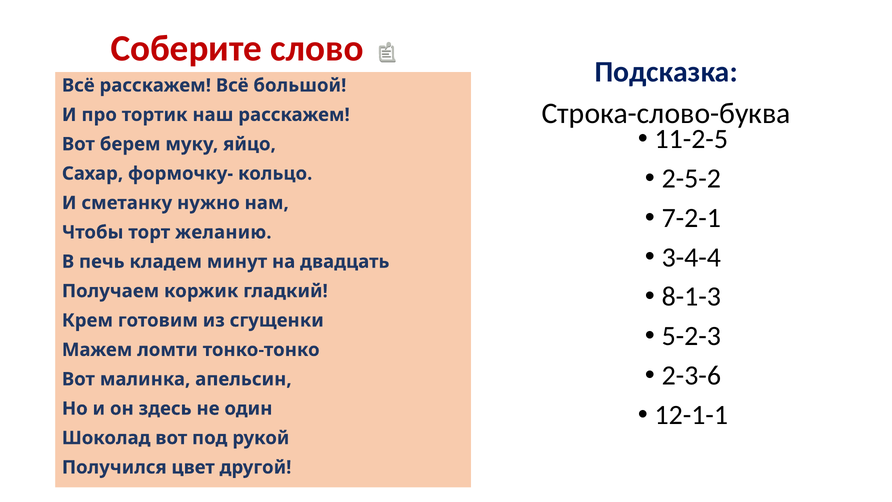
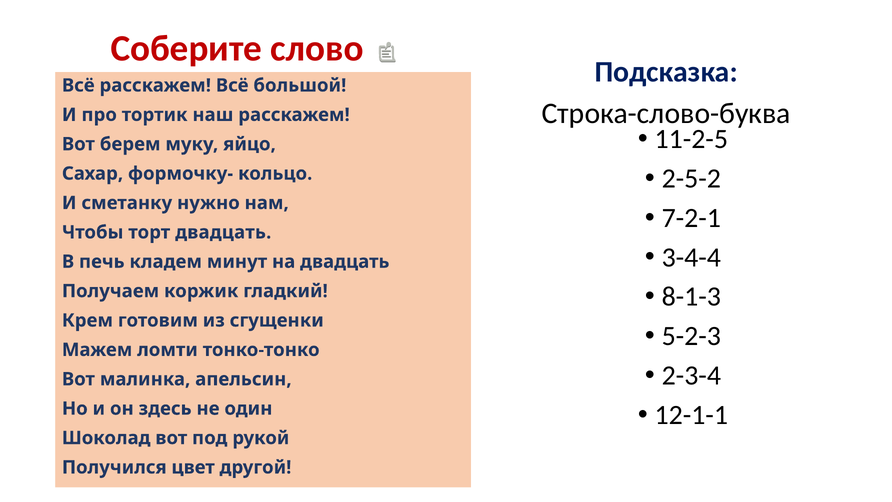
торт желанию: желанию -> двадцать (223, 232)
2-3-6: 2-3-6 -> 2-3-4 (691, 375)
